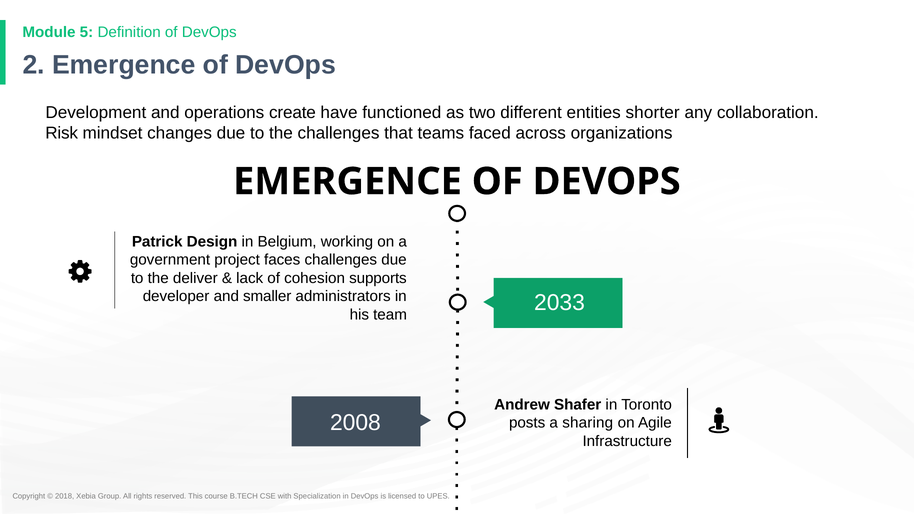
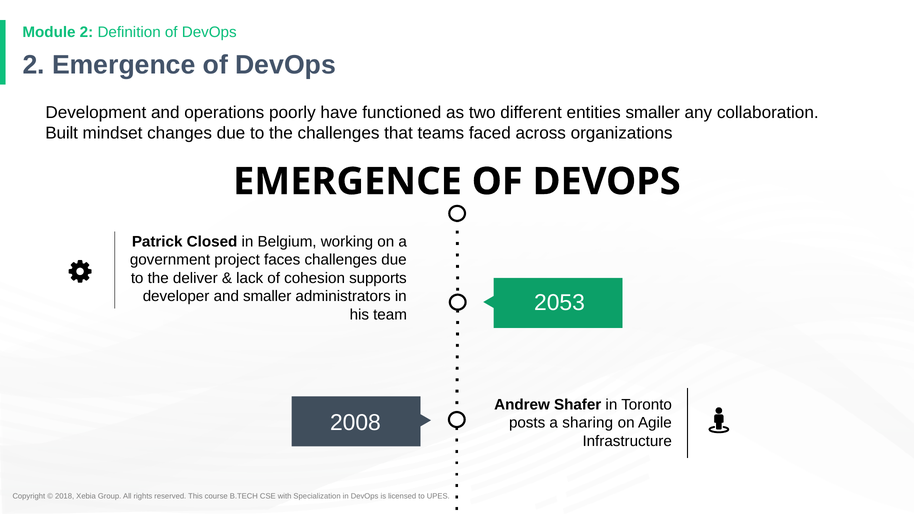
Module 5: 5 -> 2 (87, 32)
create: create -> poorly (292, 113)
entities shorter: shorter -> smaller (653, 113)
Risk: Risk -> Built (62, 133)
Design: Design -> Closed (212, 242)
2033: 2033 -> 2053 (559, 303)
